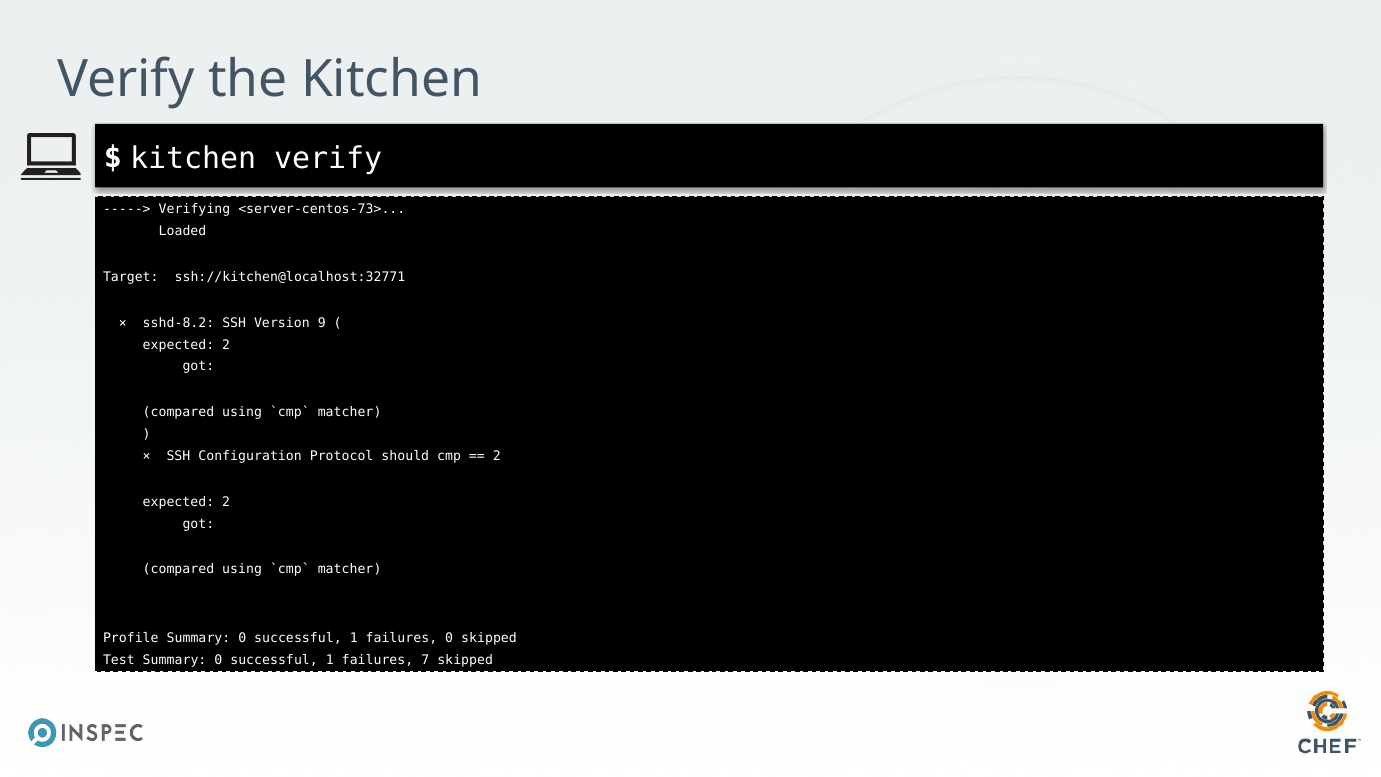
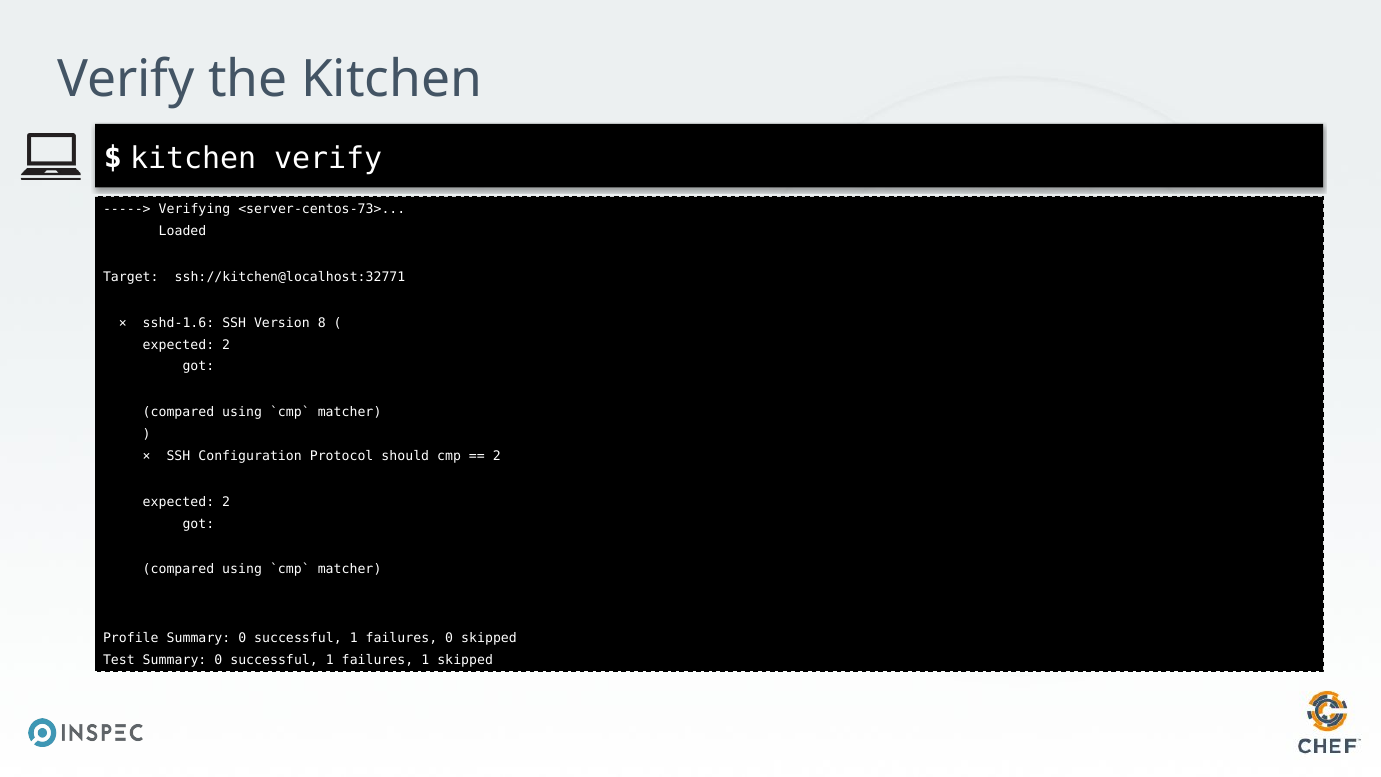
sshd-8.2: sshd-8.2 -> sshd-1.6 (179, 323)
9: 9 -> 8 (322, 323)
failures 7: 7 -> 1 (425, 660)
